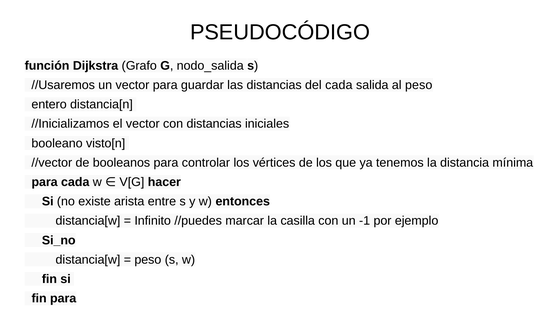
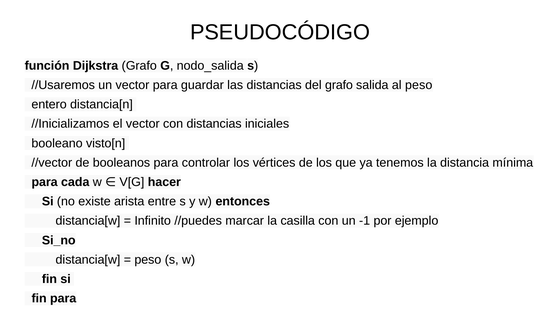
del cada: cada -> grafo (339, 85)
